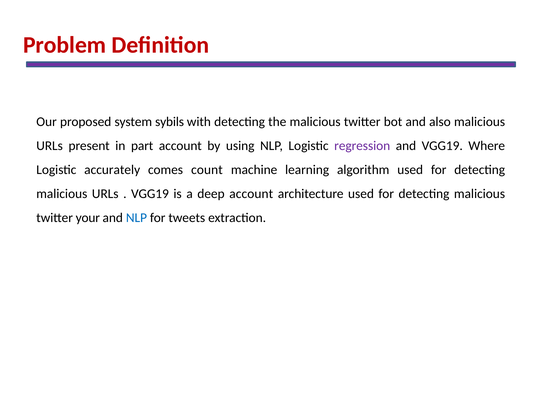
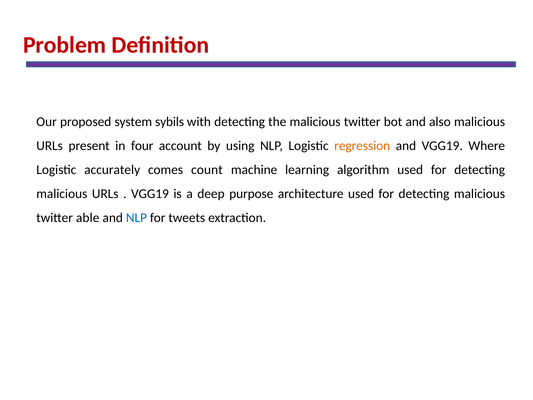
part: part -> four (142, 146)
regression colour: purple -> orange (362, 146)
deep account: account -> purpose (251, 194)
your: your -> able (88, 218)
